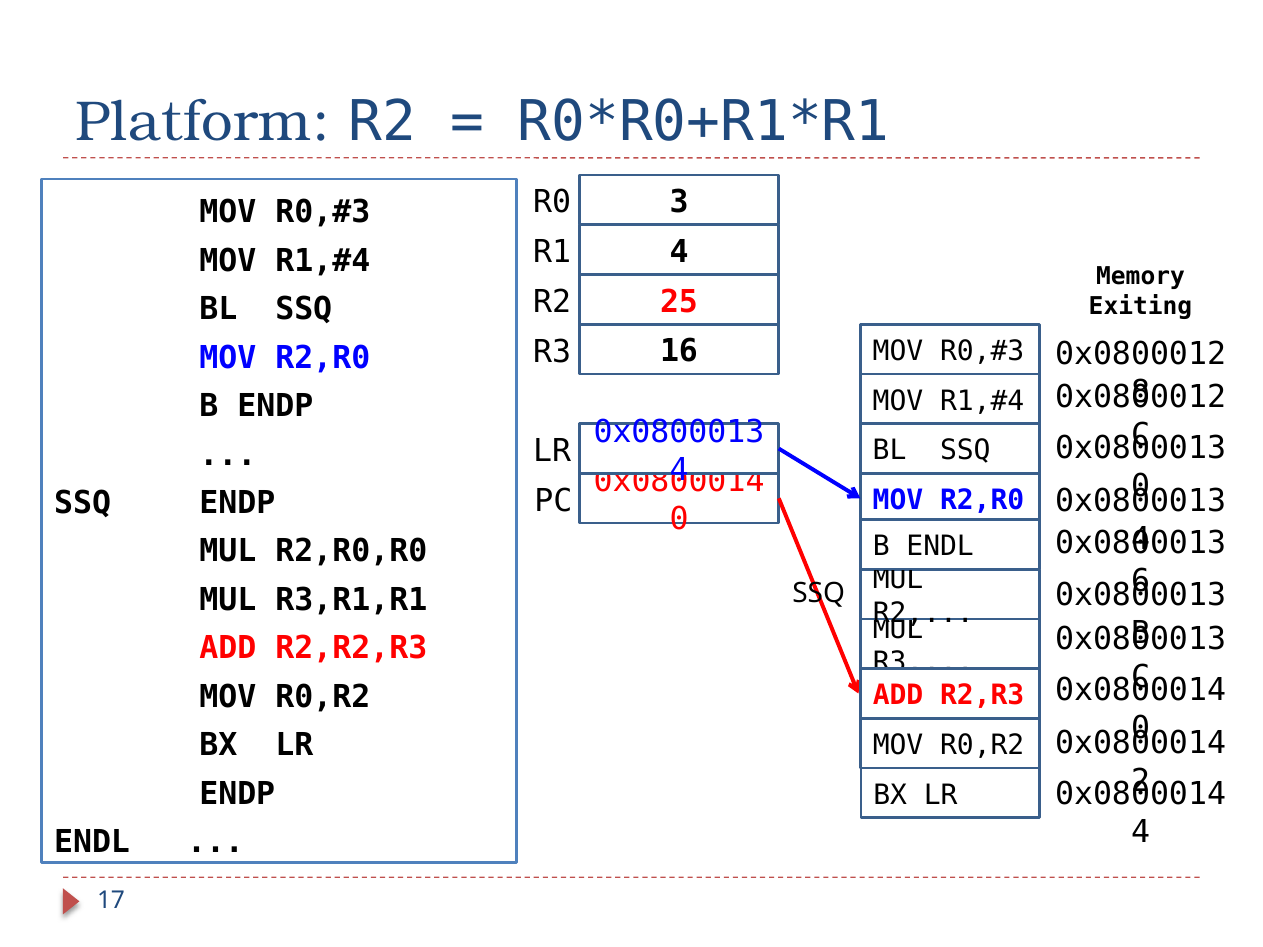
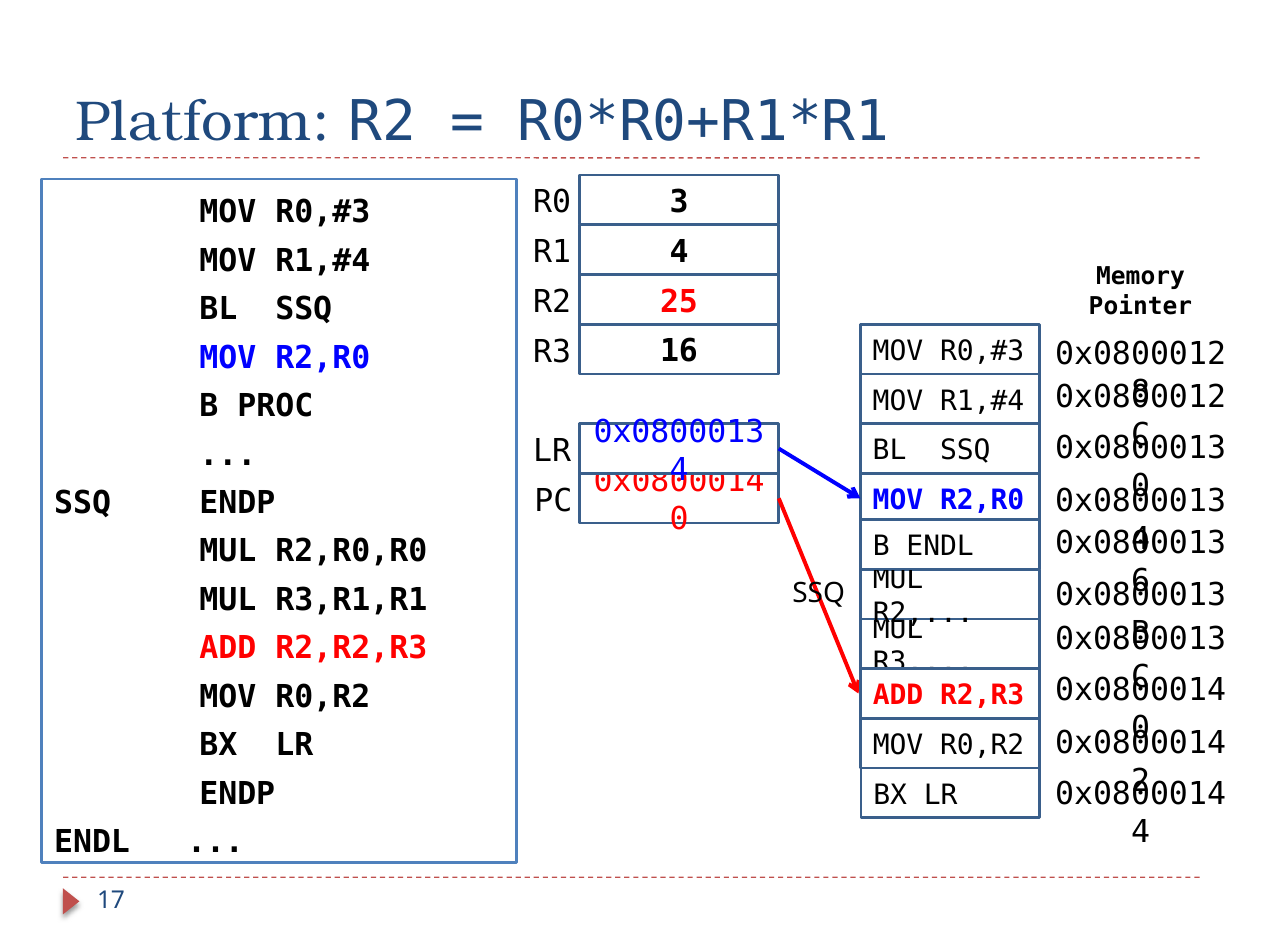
Exiting: Exiting -> Pointer (1140, 306)
B ENDP: ENDP -> PROC (275, 406)
